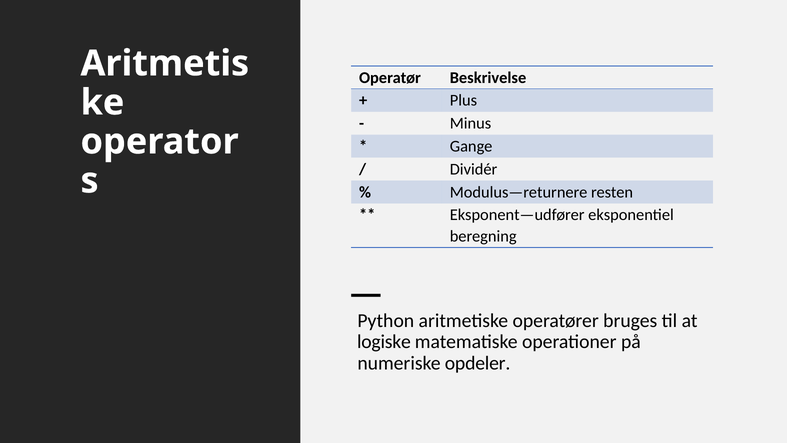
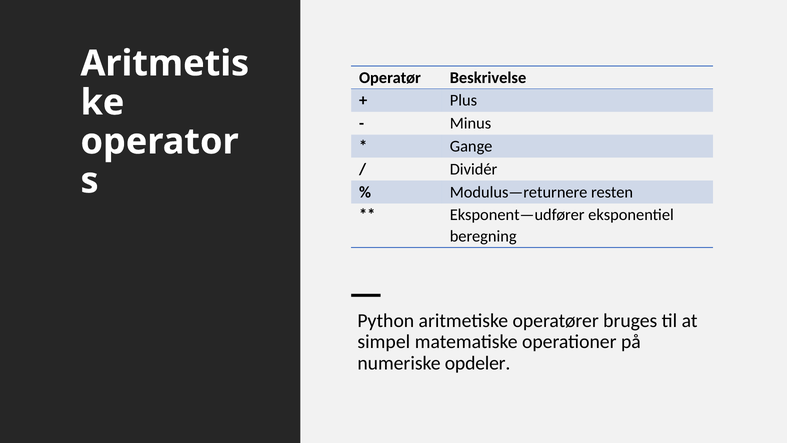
logiske: logiske -> simpel (384, 342)
